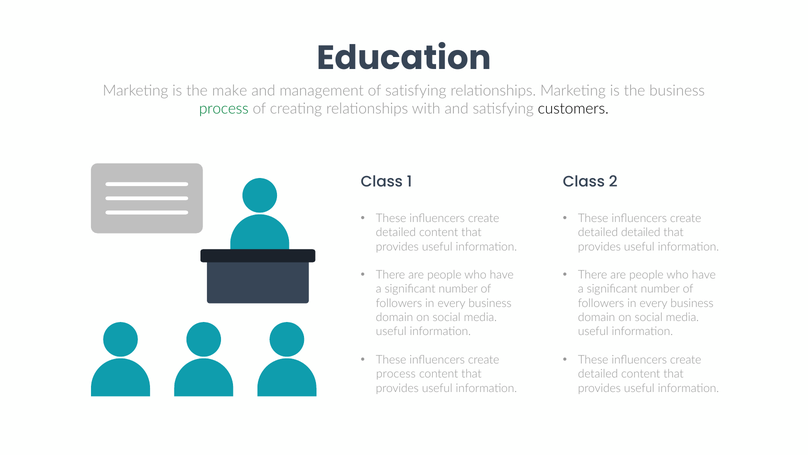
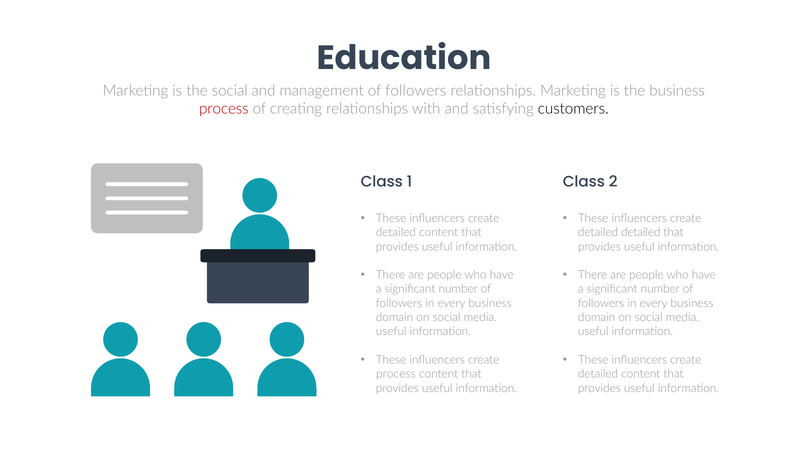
the make: make -> social (230, 91)
management of satisfying: satisfying -> followers (416, 91)
process colour: green -> red (224, 109)
